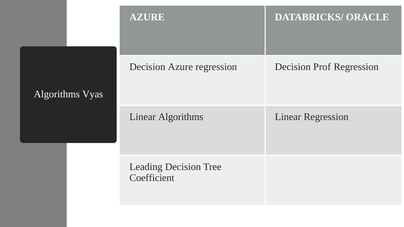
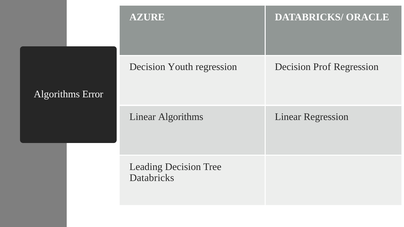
Decision Azure: Azure -> Youth (180, 67)
Vyas: Vyas -> Error (93, 94)
Coefficient: Coefficient -> Databricks (152, 178)
